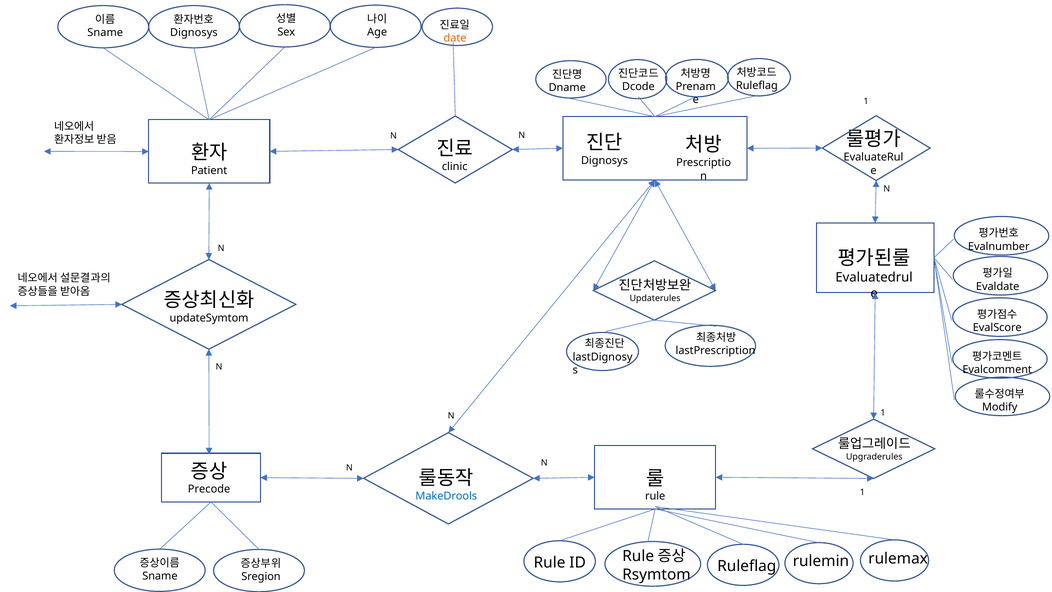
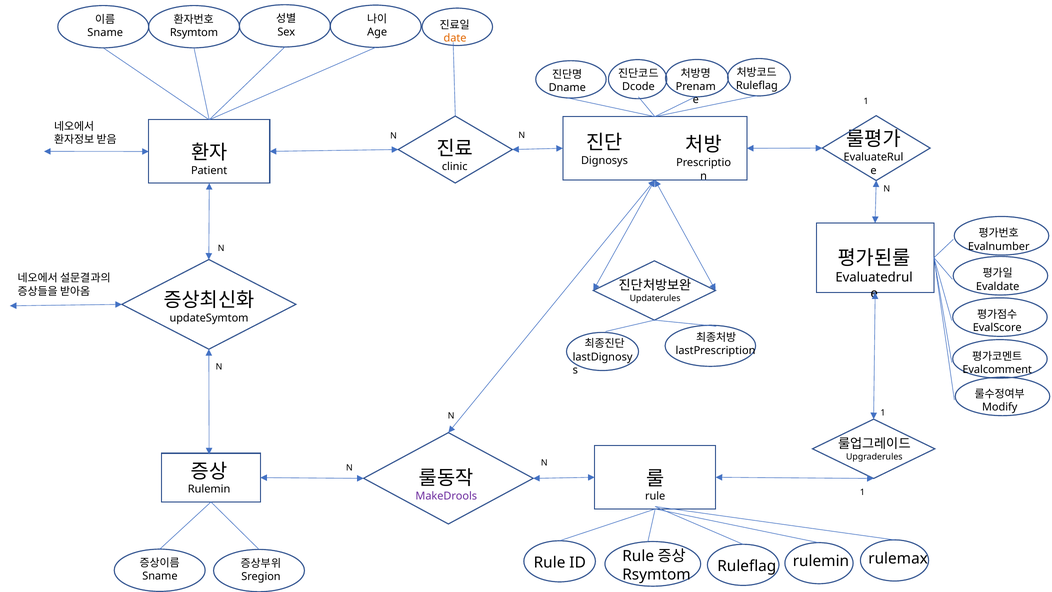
Dignosys: Dignosys -> Rsymtom (194, 33)
Precode: Precode -> Rulemin (209, 489)
MakeDrools colour: blue -> purple (446, 496)
